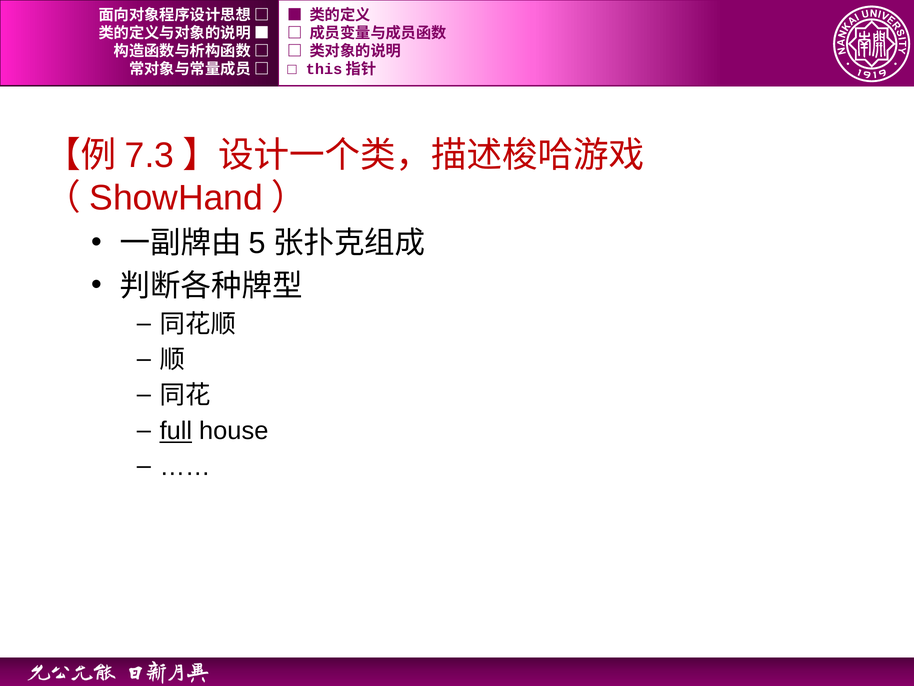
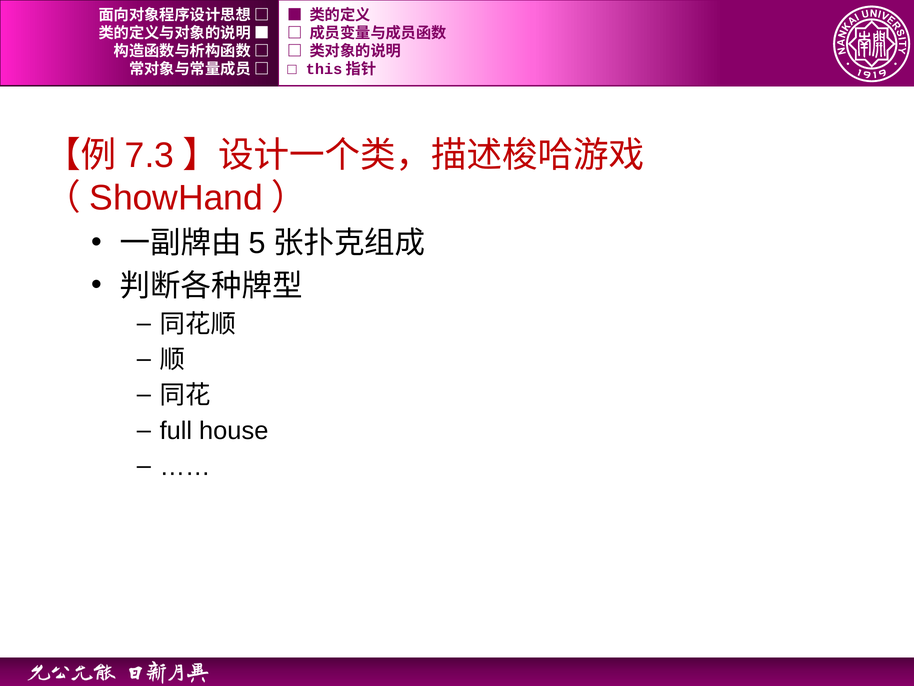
full underline: present -> none (176, 431)
